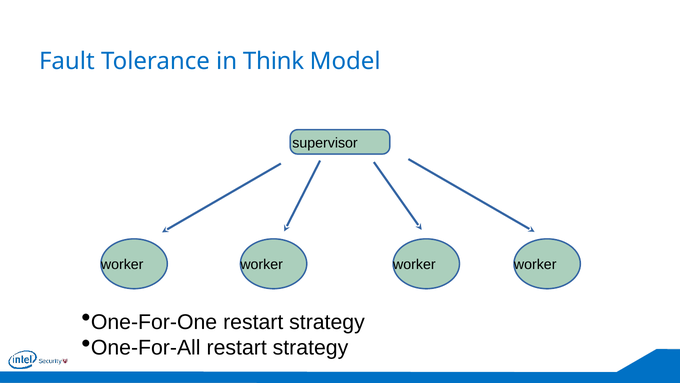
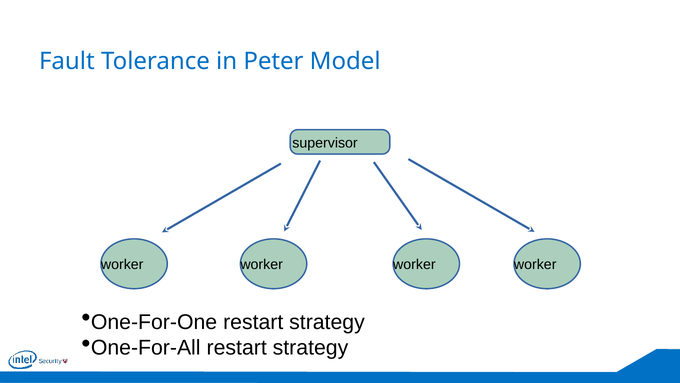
Think: Think -> Peter (274, 61)
